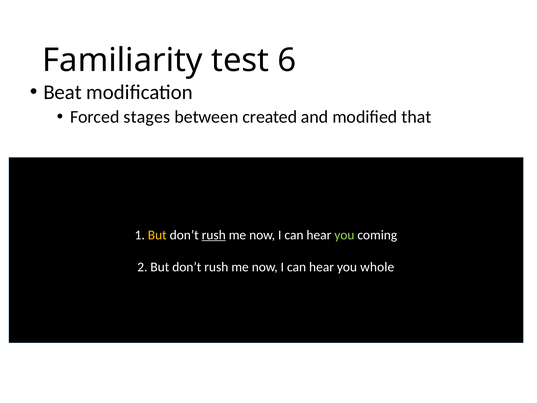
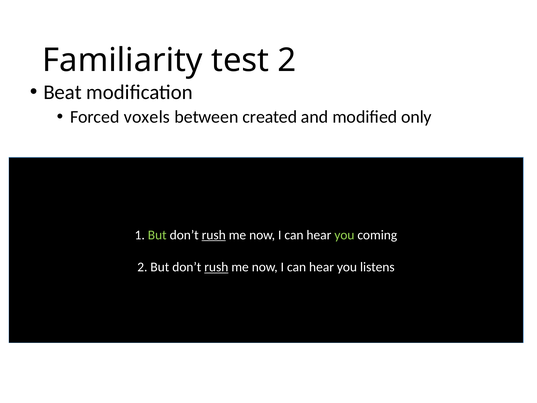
test 6: 6 -> 2 (287, 60)
stages: stages -> voxels (147, 117)
that: that -> only (416, 117)
But colour: yellow -> light green (157, 235)
rush underline: none -> present (216, 267)
whole: whole -> listens (377, 267)
